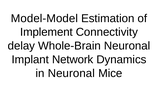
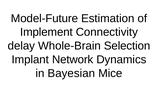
Model-Model: Model-Model -> Model-Future (44, 18)
Whole-Brain Neuronal: Neuronal -> Selection (127, 46)
in Neuronal: Neuronal -> Bayesian (71, 73)
